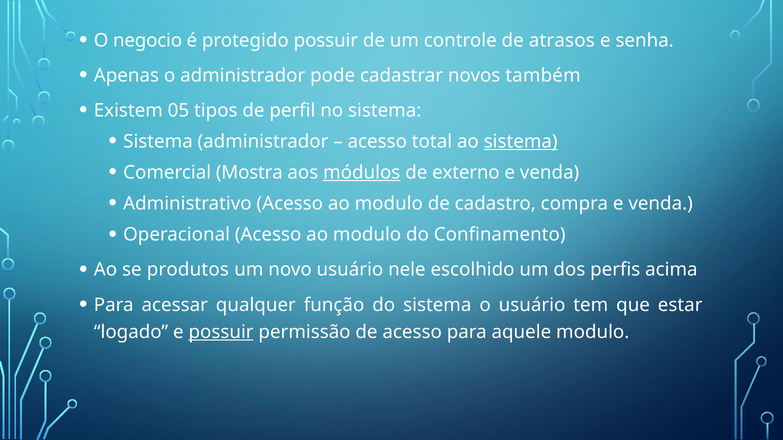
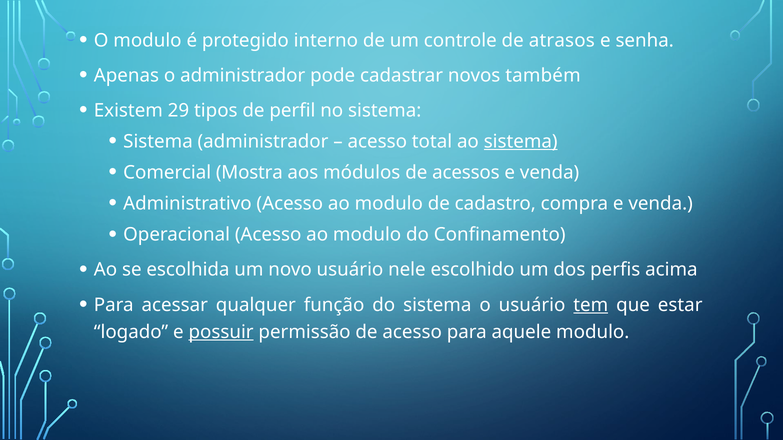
O negocio: negocio -> modulo (147, 40)
protegido possuir: possuir -> interno (326, 40)
05: 05 -> 29 (178, 111)
módulos underline: present -> none (362, 173)
externo: externo -> acessos (466, 173)
produtos: produtos -> escolhida (188, 270)
tem underline: none -> present (591, 305)
